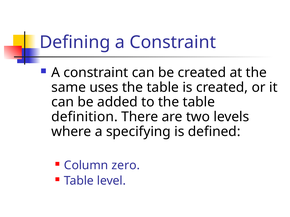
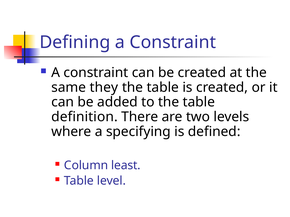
uses: uses -> they (104, 88)
zero: zero -> least (126, 166)
